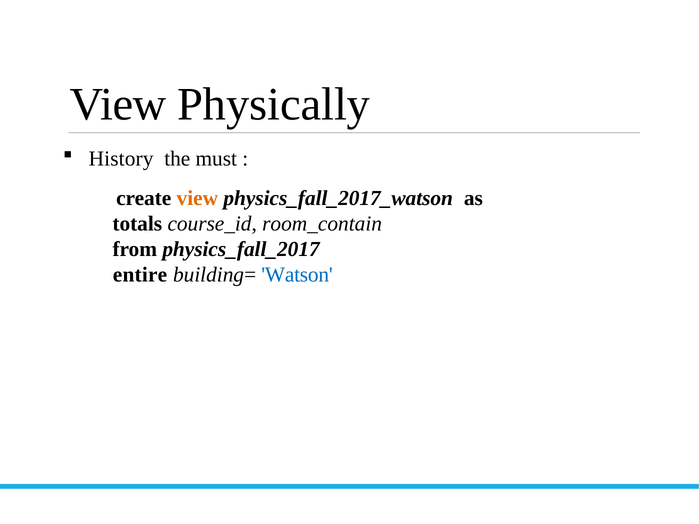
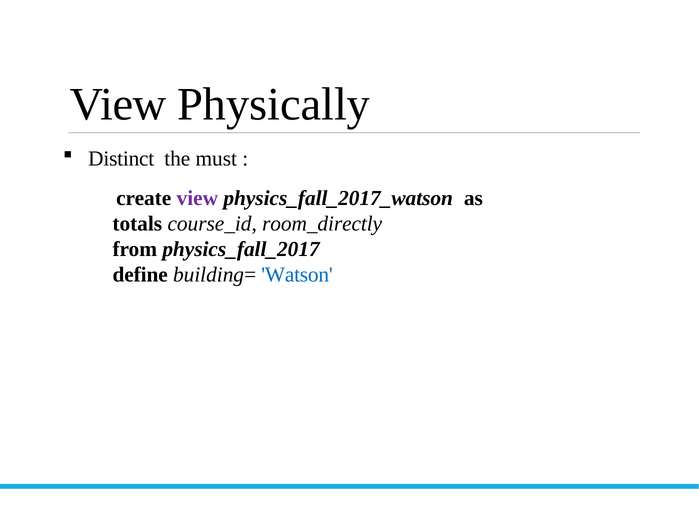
History: History -> Distinct (121, 159)
view colour: orange -> purple (197, 198)
room_contain: room_contain -> room_directly (322, 224)
entire: entire -> define (140, 275)
